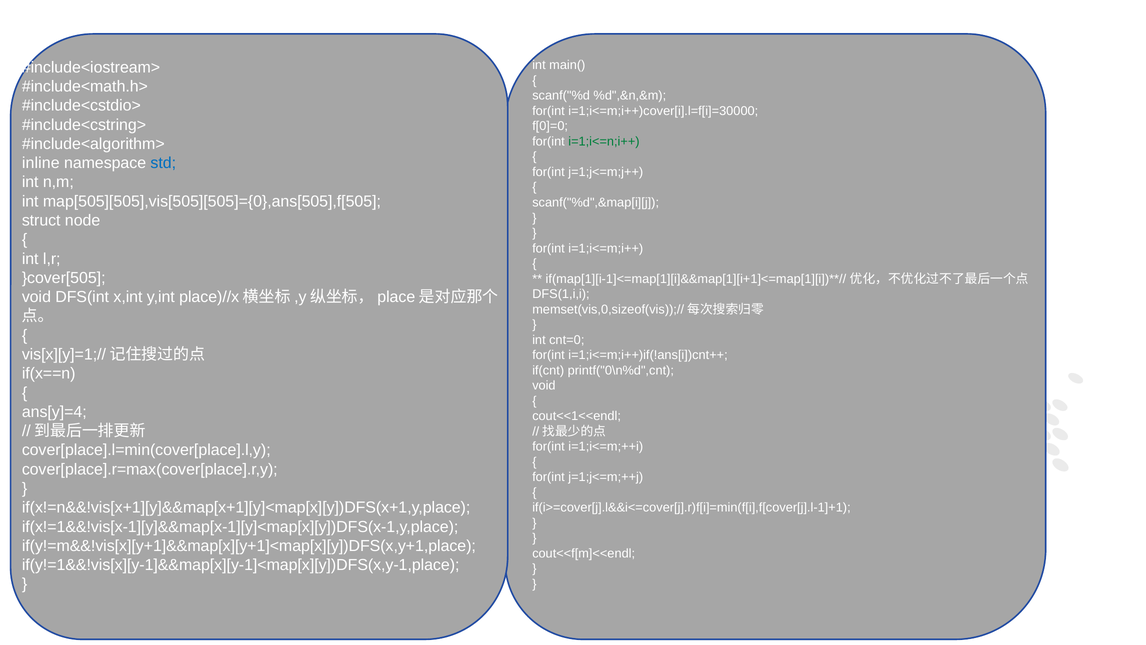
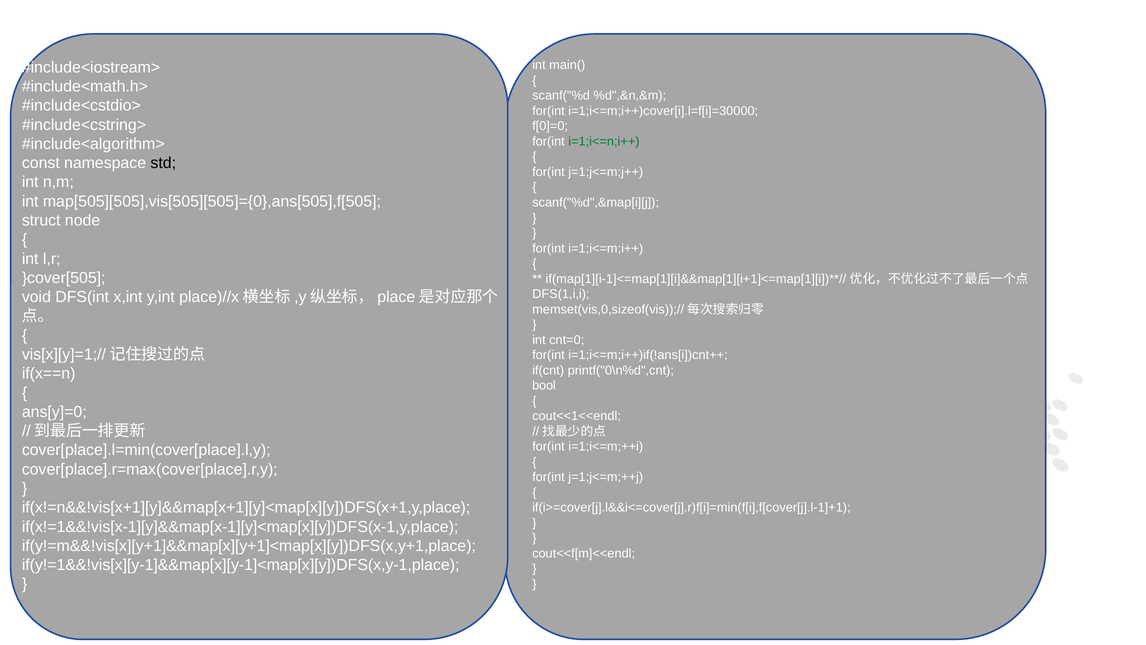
inline: inline -> const (41, 163)
std colour: blue -> black (163, 163)
void: void -> bool (544, 385)
ans[y]=4: ans[y]=4 -> ans[y]=0 (54, 412)
